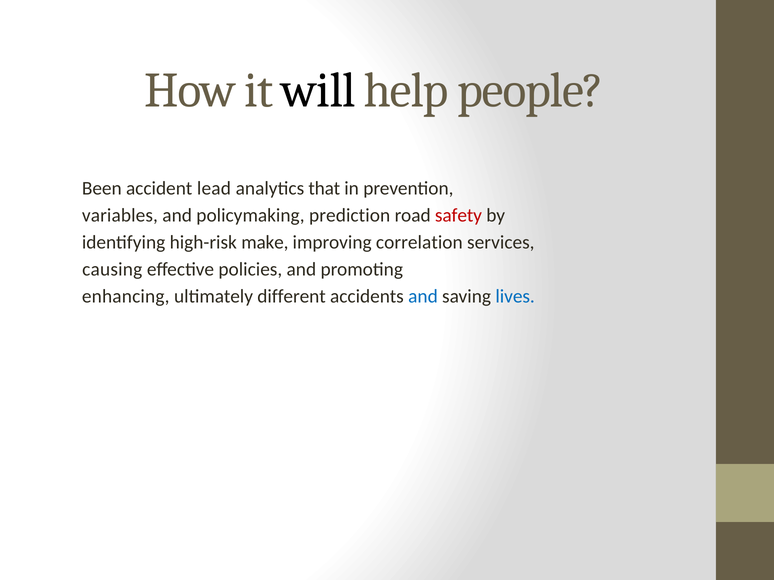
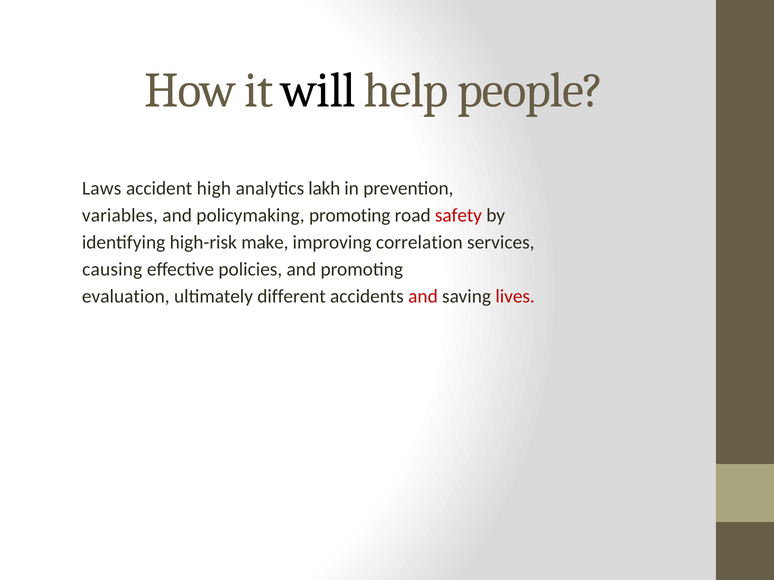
Been: Been -> Laws (102, 188)
lead: lead -> high (214, 188)
that: that -> lakh (324, 188)
policymaking prediction: prediction -> promoting (350, 215)
enhancing: enhancing -> evaluation (126, 297)
and colour: blue -> red (423, 297)
lives colour: blue -> red (515, 297)
